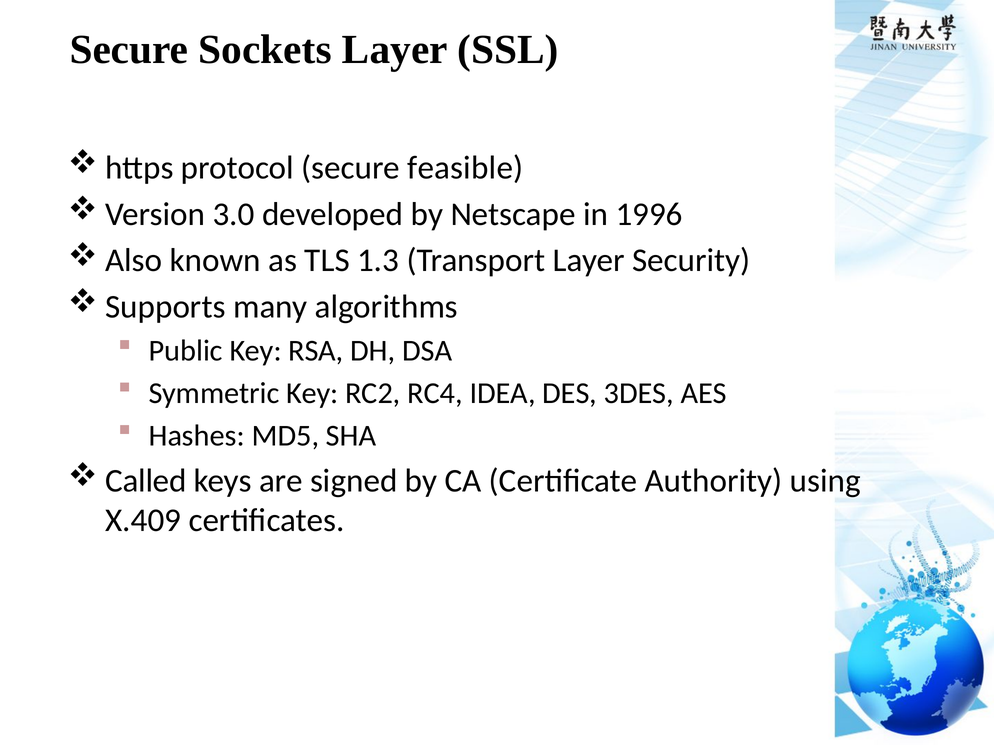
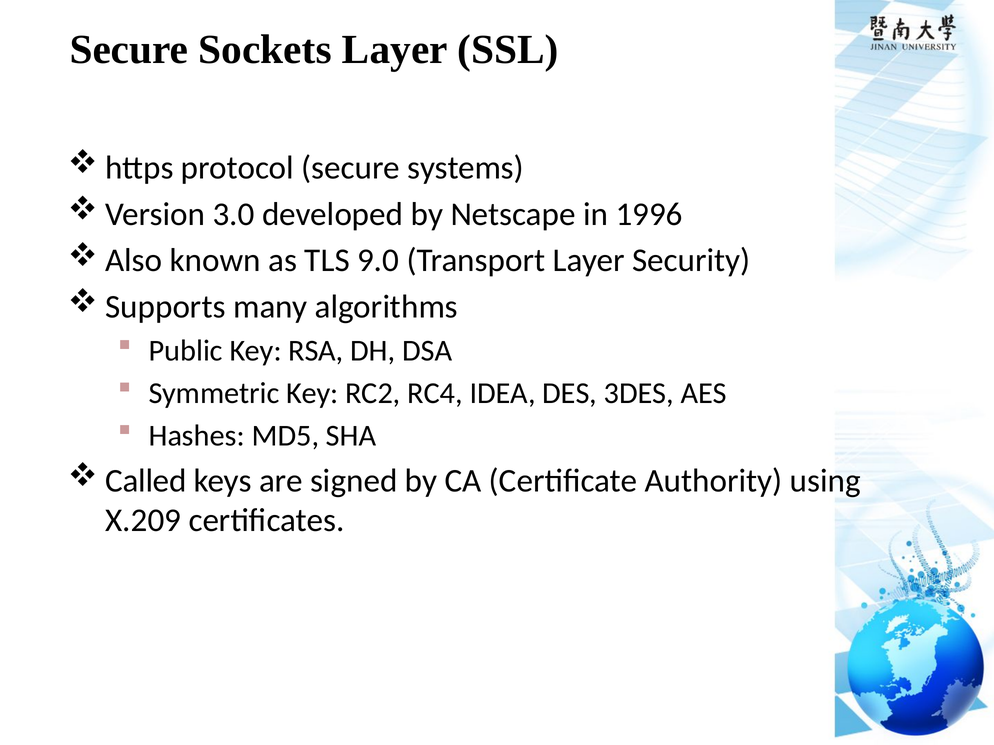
feasible: feasible -> systems (465, 168)
1.3: 1.3 -> 9.0 (378, 261)
X.409: X.409 -> X.209 (143, 521)
